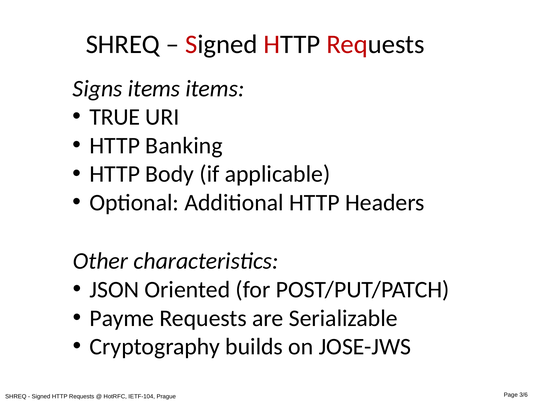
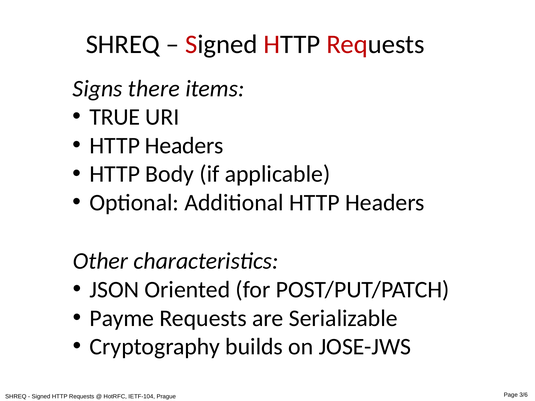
Signs items: items -> there (154, 89)
Banking: Banking -> Headers (184, 146)
